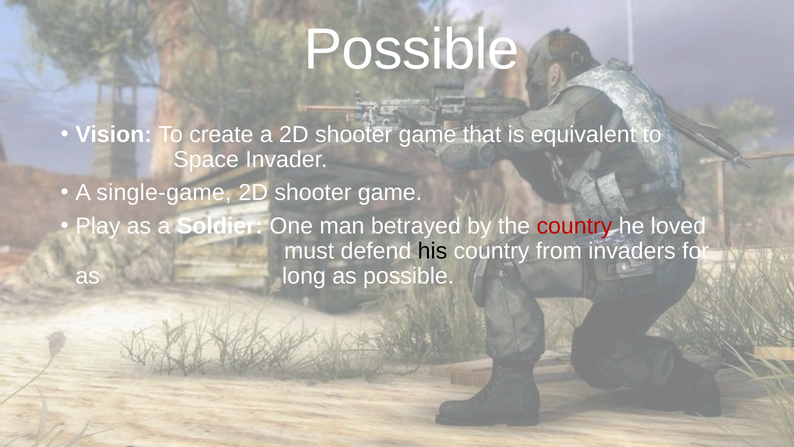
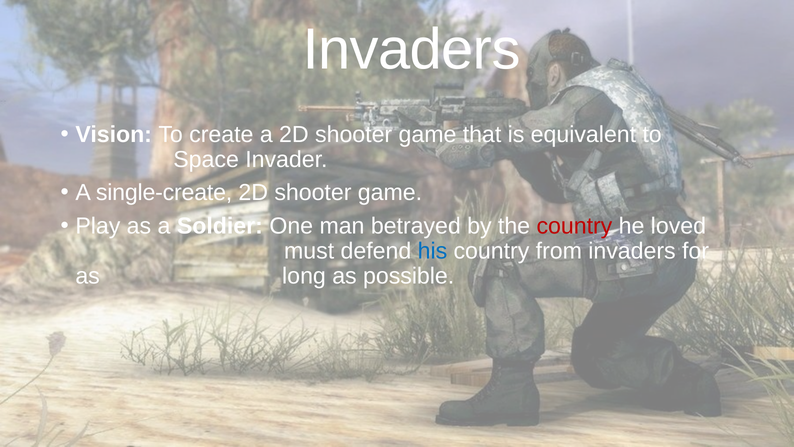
Possible: Possible -> Invaders (412, 50)
single-game: single-game -> single-create (164, 193)
his colour: black -> blue (432, 251)
